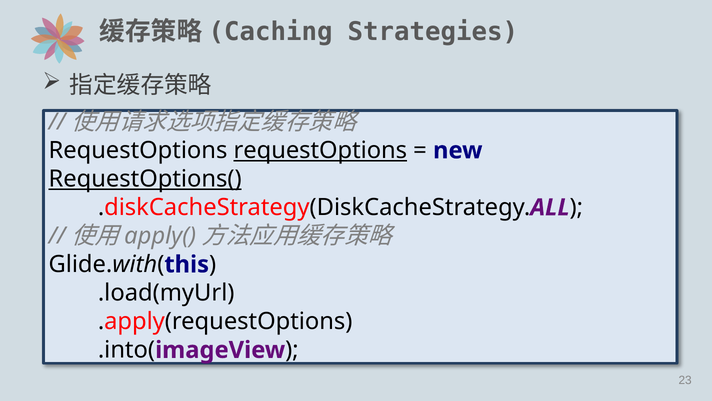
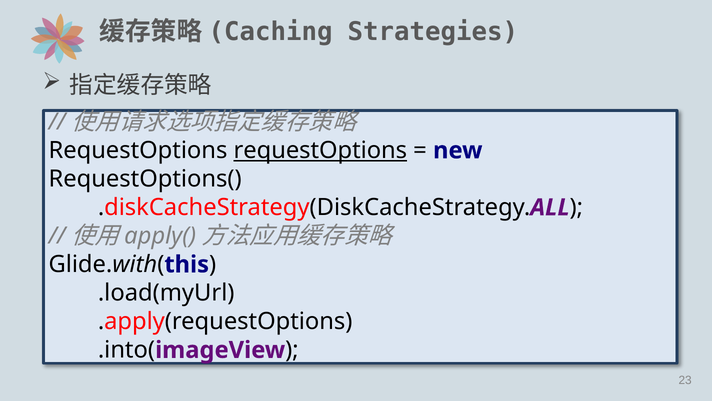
RequestOptions( underline: present -> none (145, 179)
